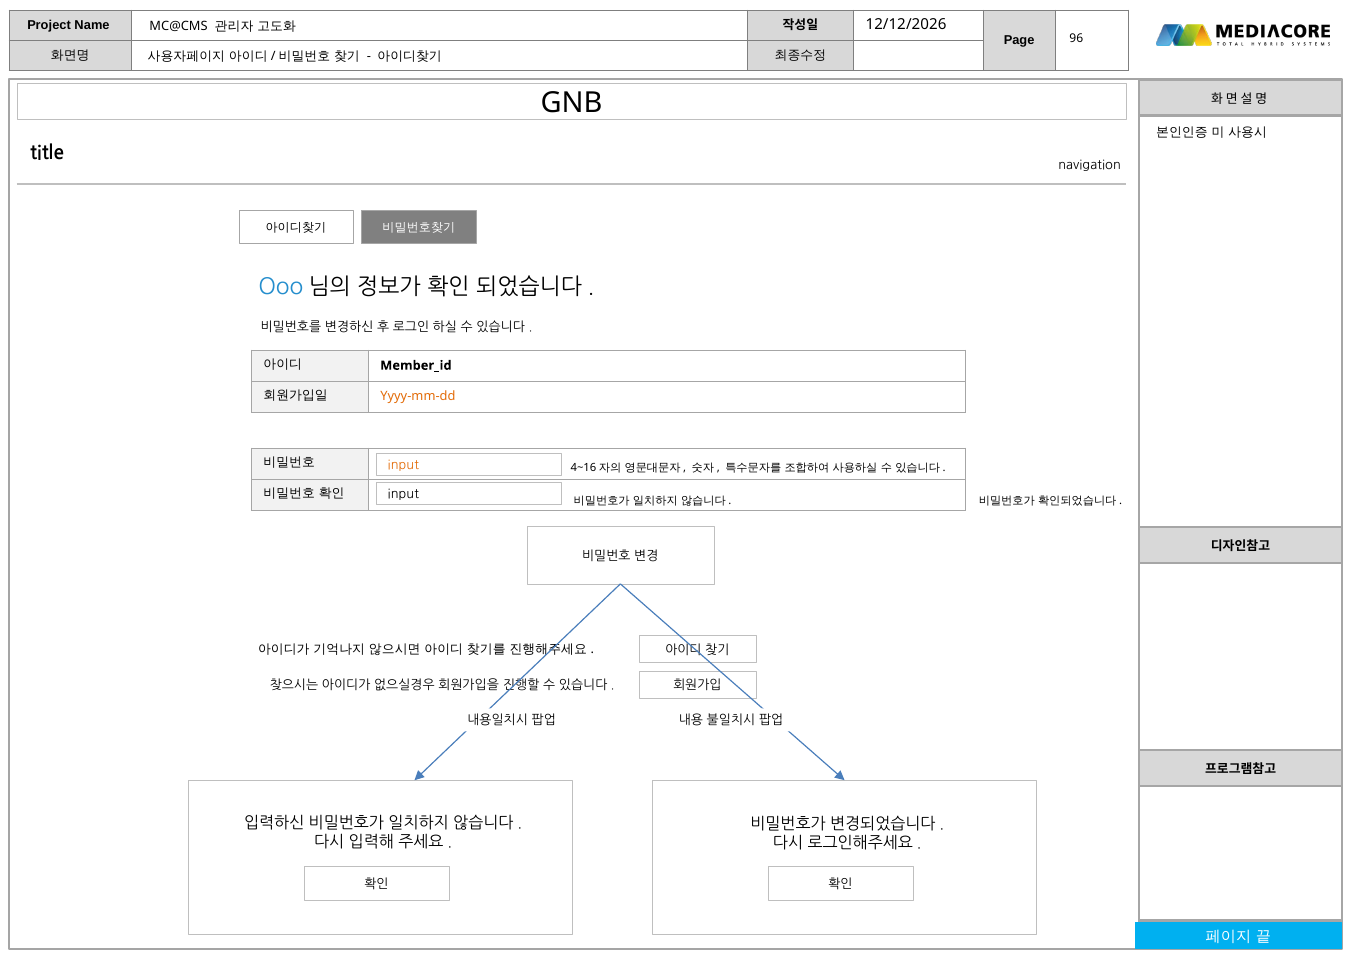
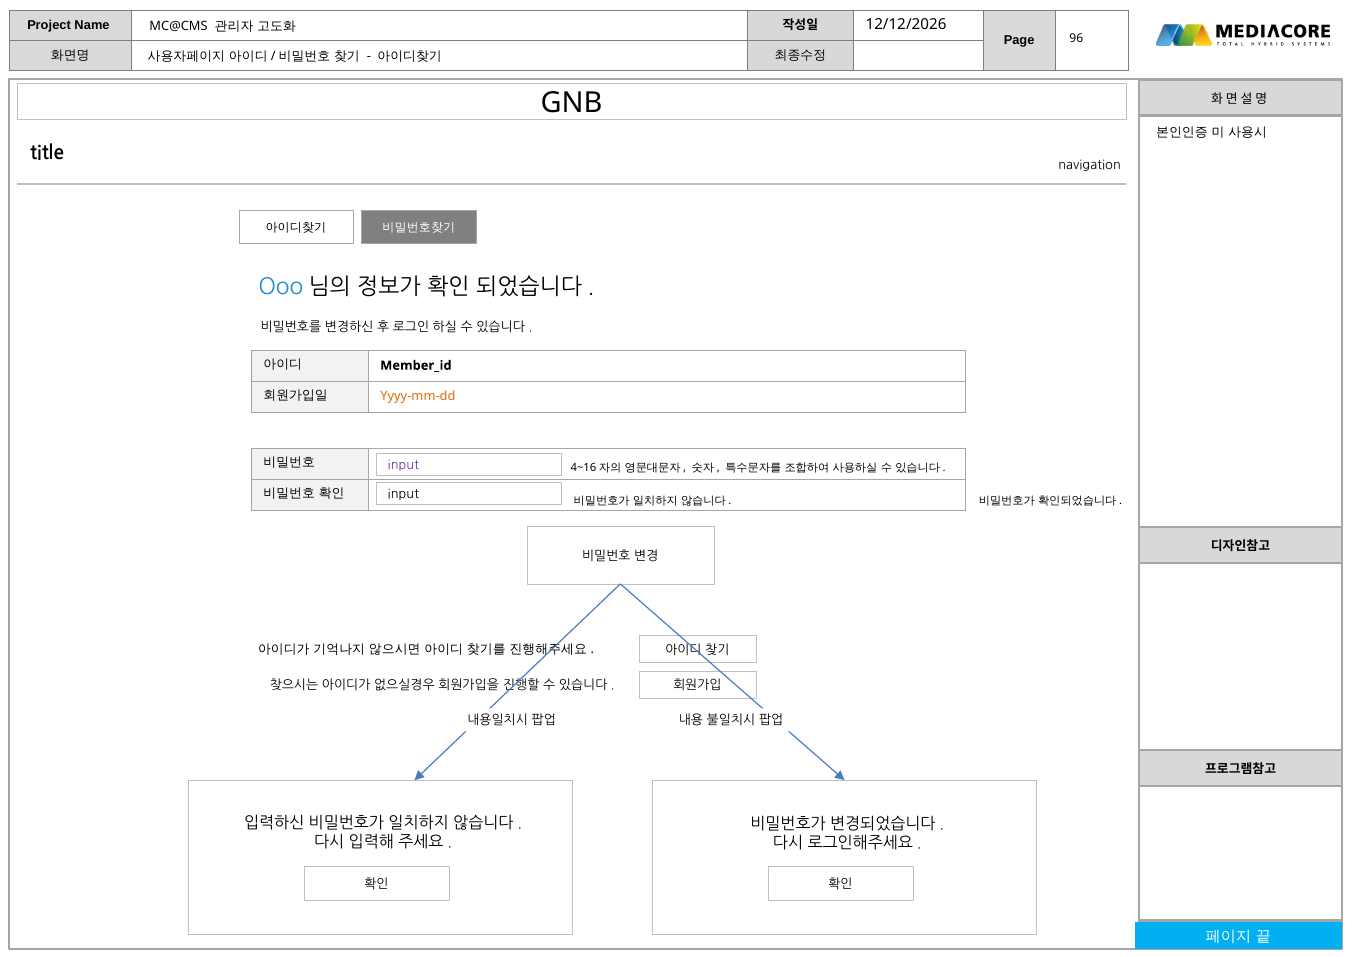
input colour: orange -> purple (403, 465)
